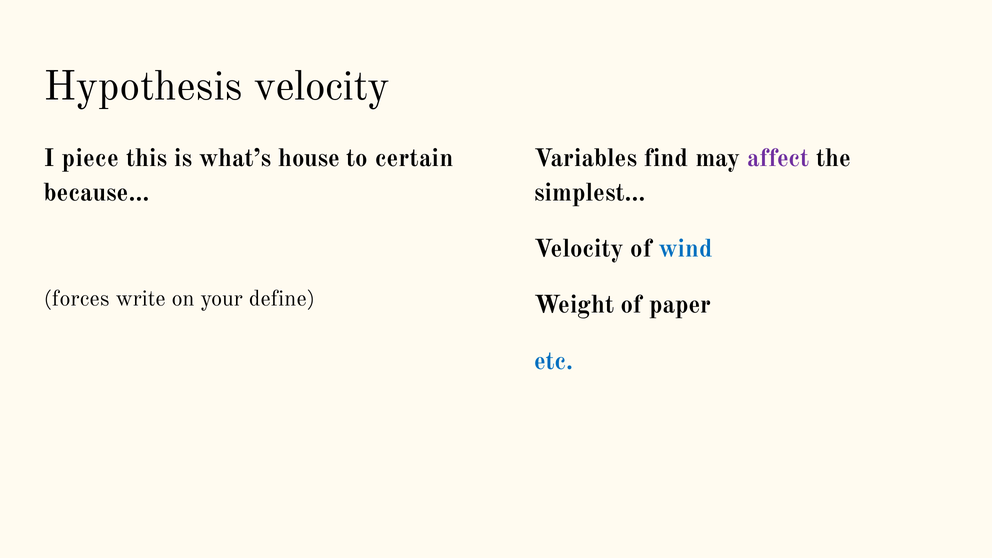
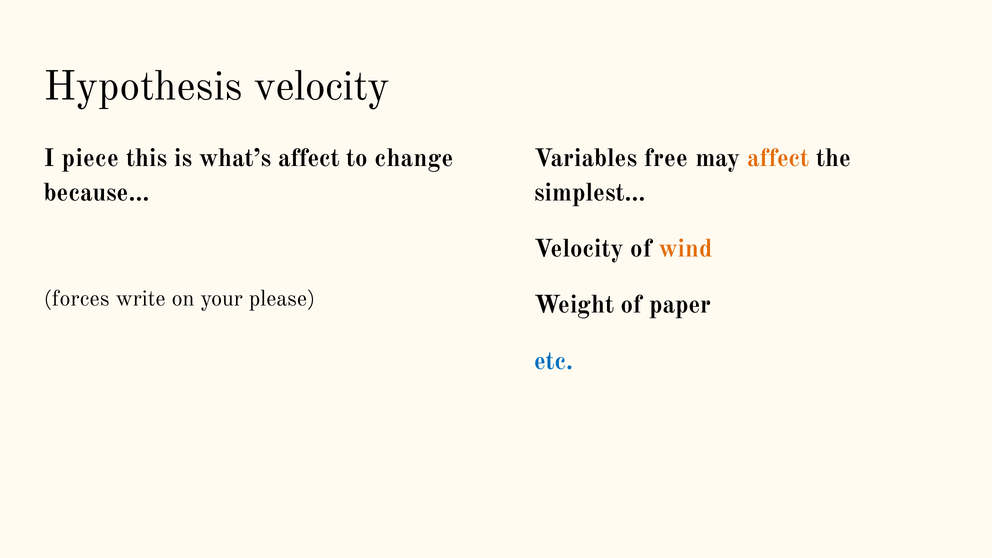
what’s house: house -> affect (309, 158)
certain: certain -> change (414, 158)
find: find -> free (666, 158)
affect colour: purple -> orange (778, 158)
wind colour: blue -> orange (685, 249)
define: define -> please (282, 299)
